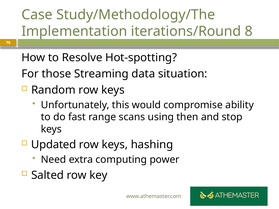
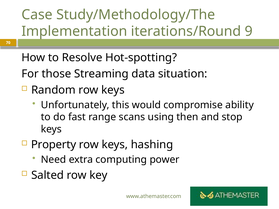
8: 8 -> 9 (249, 31)
Updated: Updated -> Property (54, 145)
